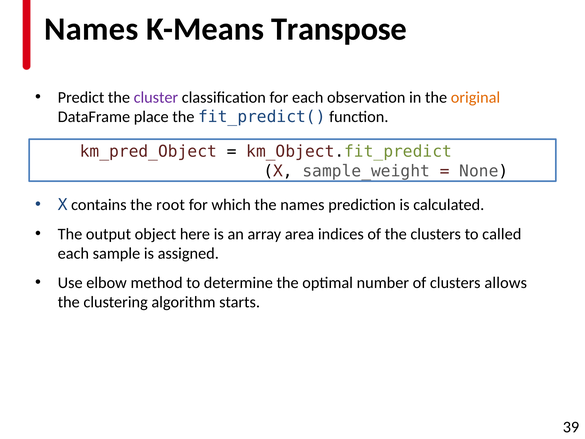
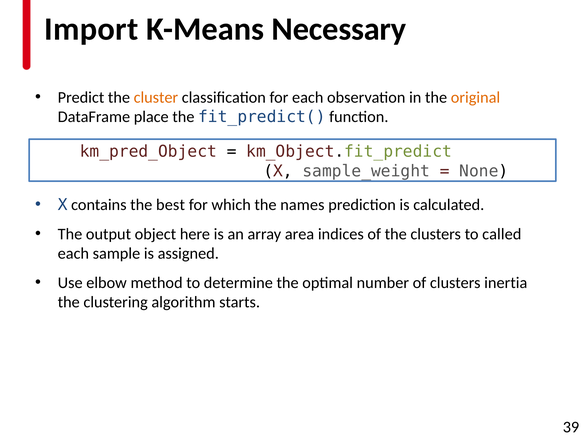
Names: Names -> Import (91, 29)
Transpose: Transpose -> Necessary (339, 29)
cluster colour: purple -> orange (156, 97)
root: root -> best (171, 205)
allows: allows -> inertia (506, 283)
